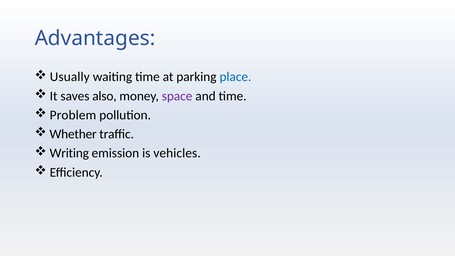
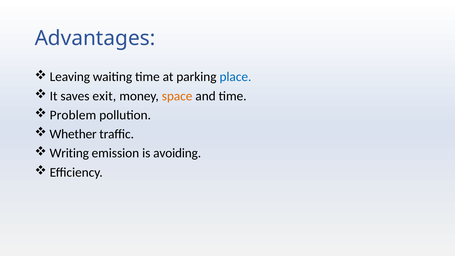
Usually: Usually -> Leaving (70, 77)
also: also -> exit (104, 96)
space colour: purple -> orange (177, 96)
vehicles: vehicles -> avoiding (177, 153)
